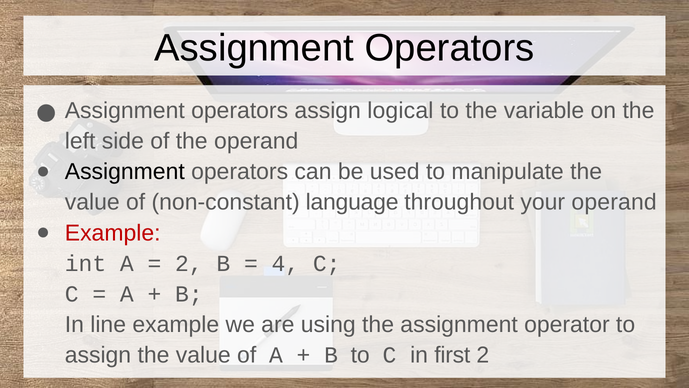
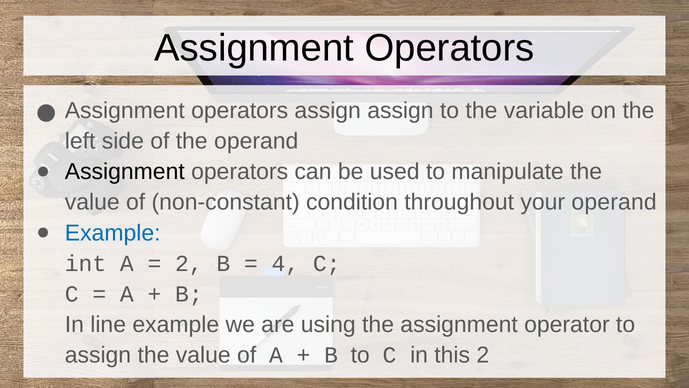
assign logical: logical -> assign (400, 110)
language: language -> condition (352, 202)
Example colour: red -> blue (113, 233)
first: first -> this (452, 355)
